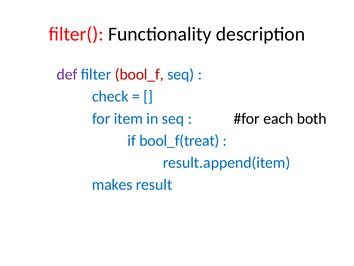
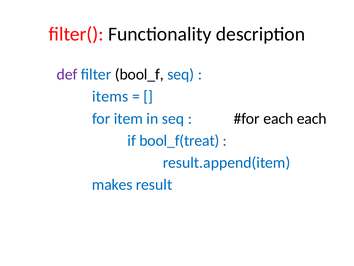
bool_f colour: red -> black (139, 74)
check: check -> items (110, 96)
each both: both -> each (312, 118)
